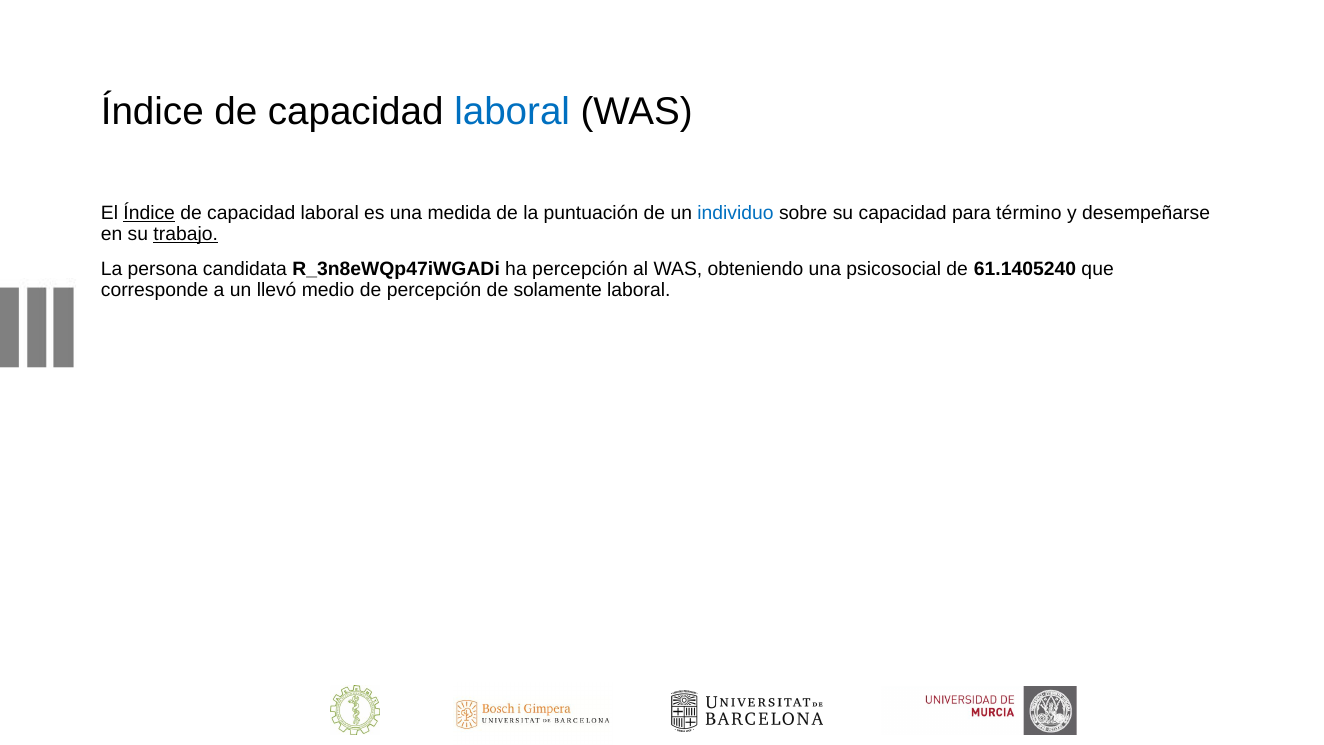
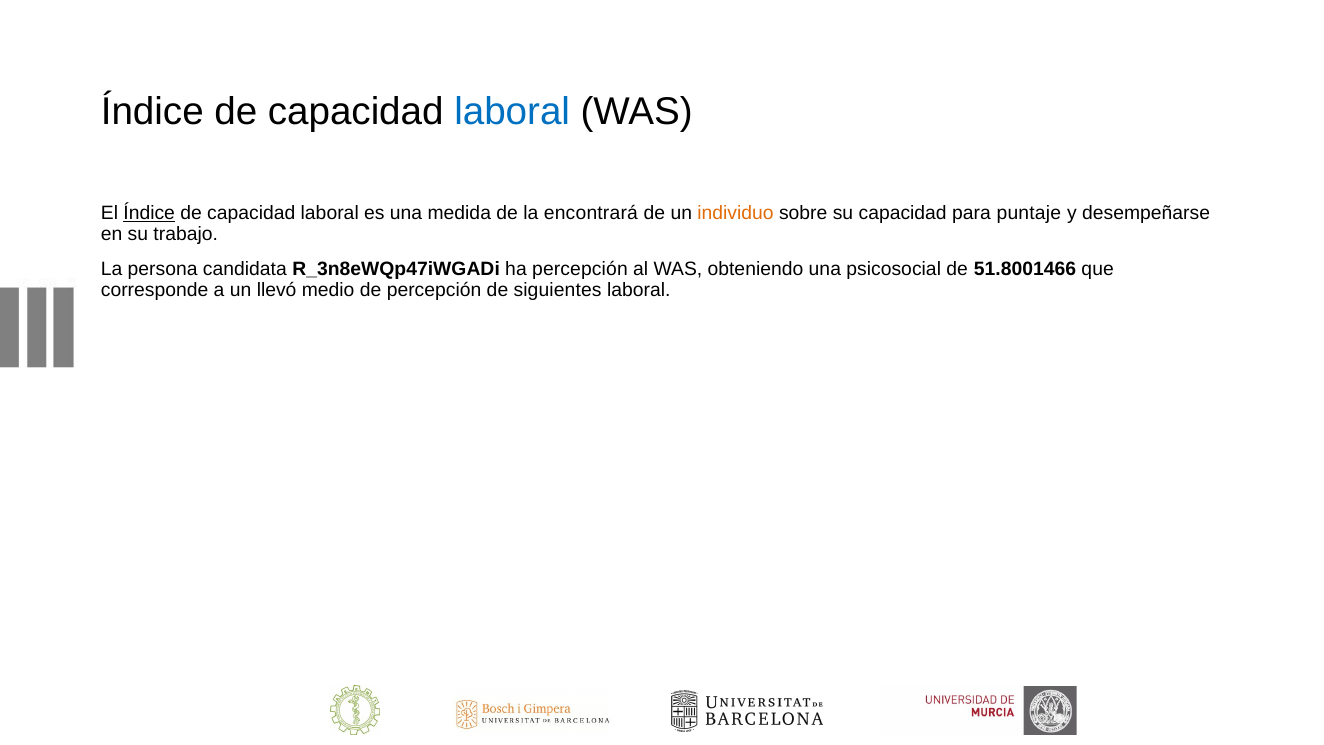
puntuación: puntuación -> encontrará (591, 214)
individuo colour: blue -> orange (735, 214)
término: término -> puntaje (1029, 214)
trabajo underline: present -> none (186, 234)
61.1405240: 61.1405240 -> 51.8001466 (1025, 269)
solamente: solamente -> siguientes (558, 290)
